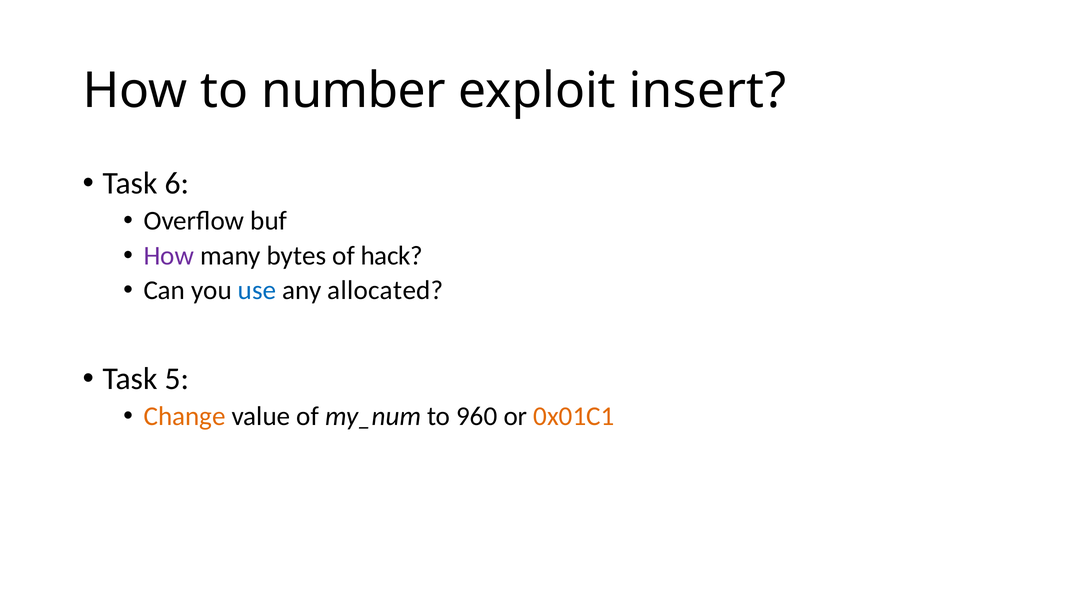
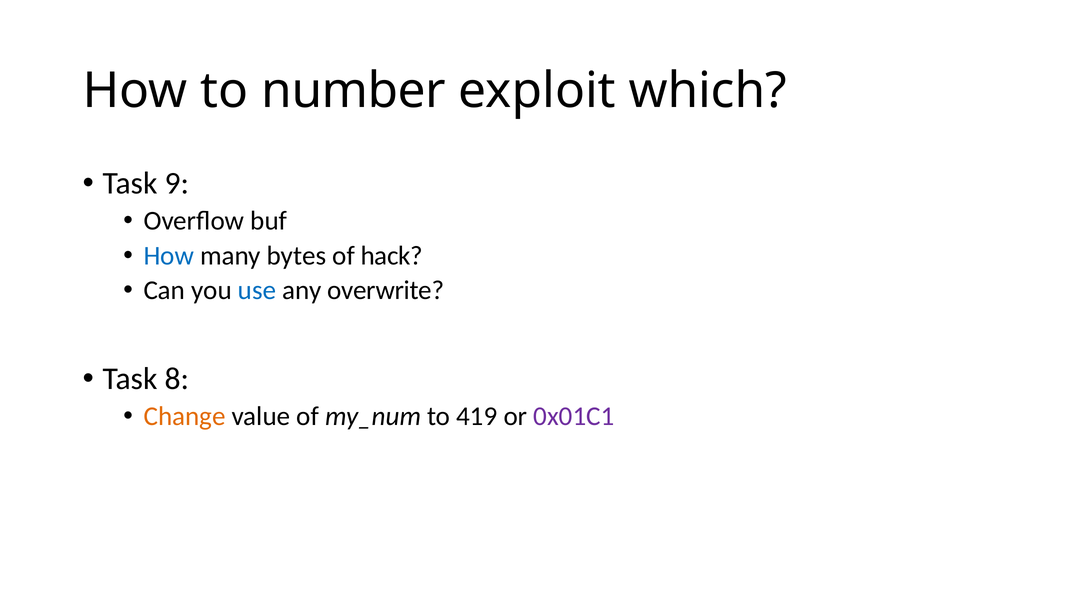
insert: insert -> which (708, 91)
6: 6 -> 9 (177, 183)
How colour: purple -> blue (169, 256)
allocated: allocated -> overwrite (386, 290)
5: 5 -> 8 (177, 379)
960: 960 -> 419 (477, 416)
0x01C1 colour: orange -> purple (574, 416)
